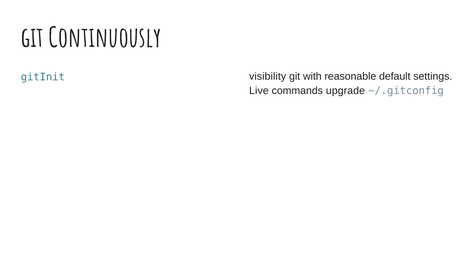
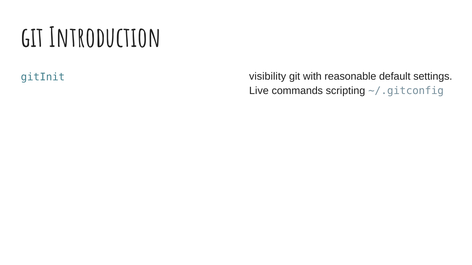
Continuously: Continuously -> Introduction (105, 38)
upgrade: upgrade -> scripting (345, 91)
